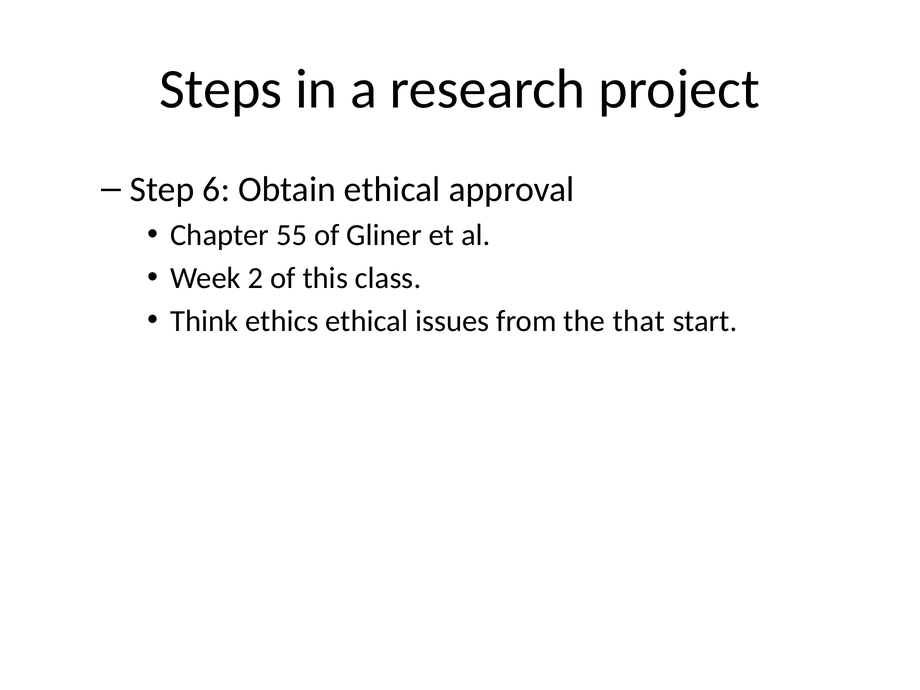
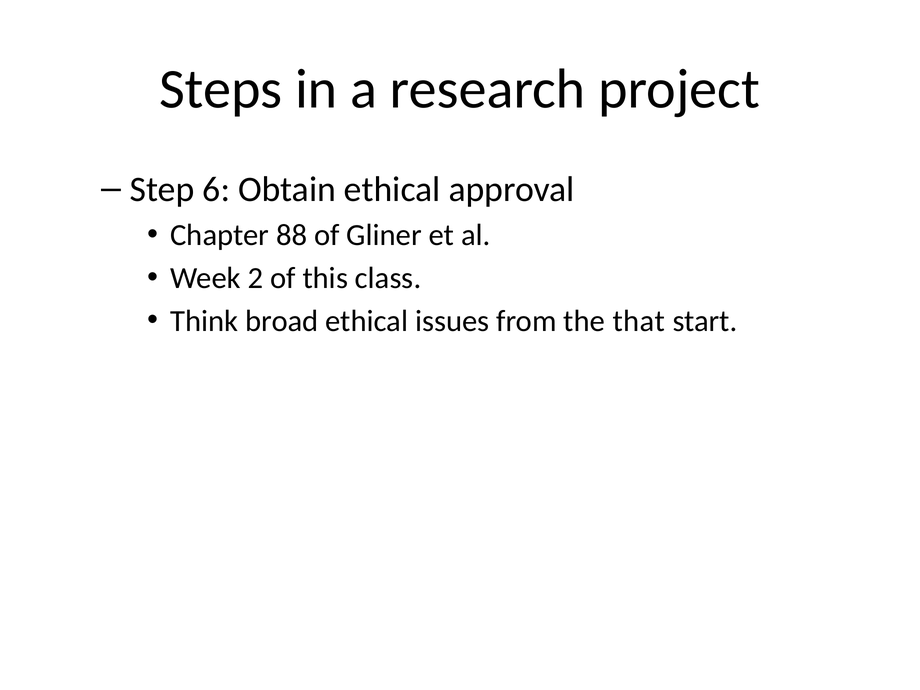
55: 55 -> 88 (292, 235)
ethics: ethics -> broad (282, 321)
